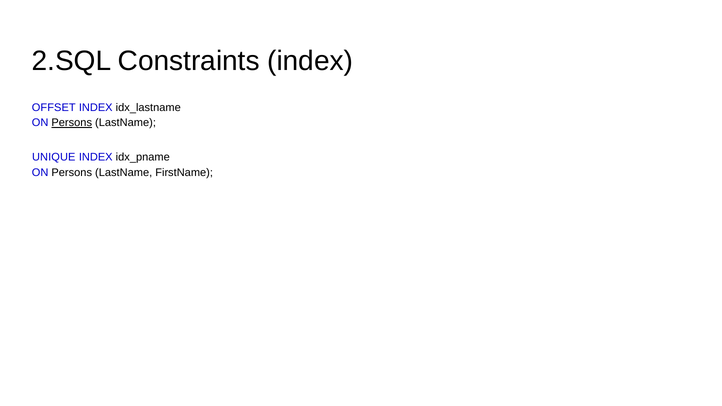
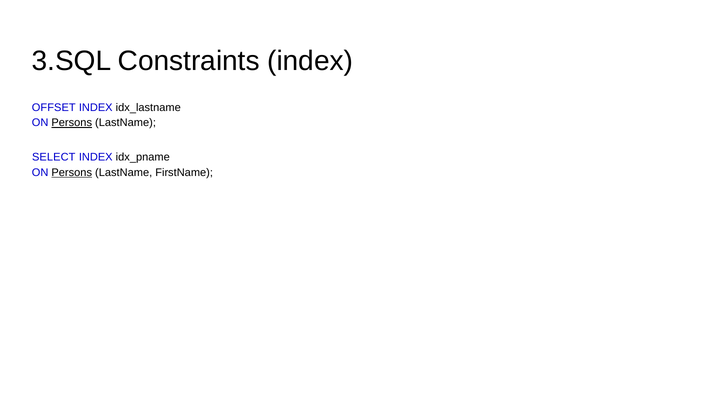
2.SQL: 2.SQL -> 3.SQL (72, 61)
UNIQUE: UNIQUE -> SELECT (54, 157)
Persons underline: none -> present (72, 173)
